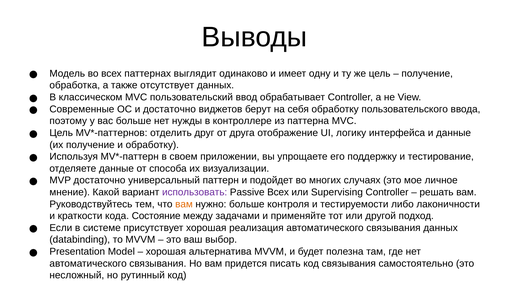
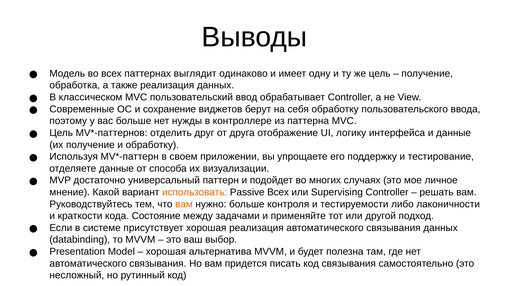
также отсутствует: отсутствует -> реализация (167, 85)
и достаточно: достаточно -> сохранение (170, 109)
использовать colour: purple -> orange (195, 192)
